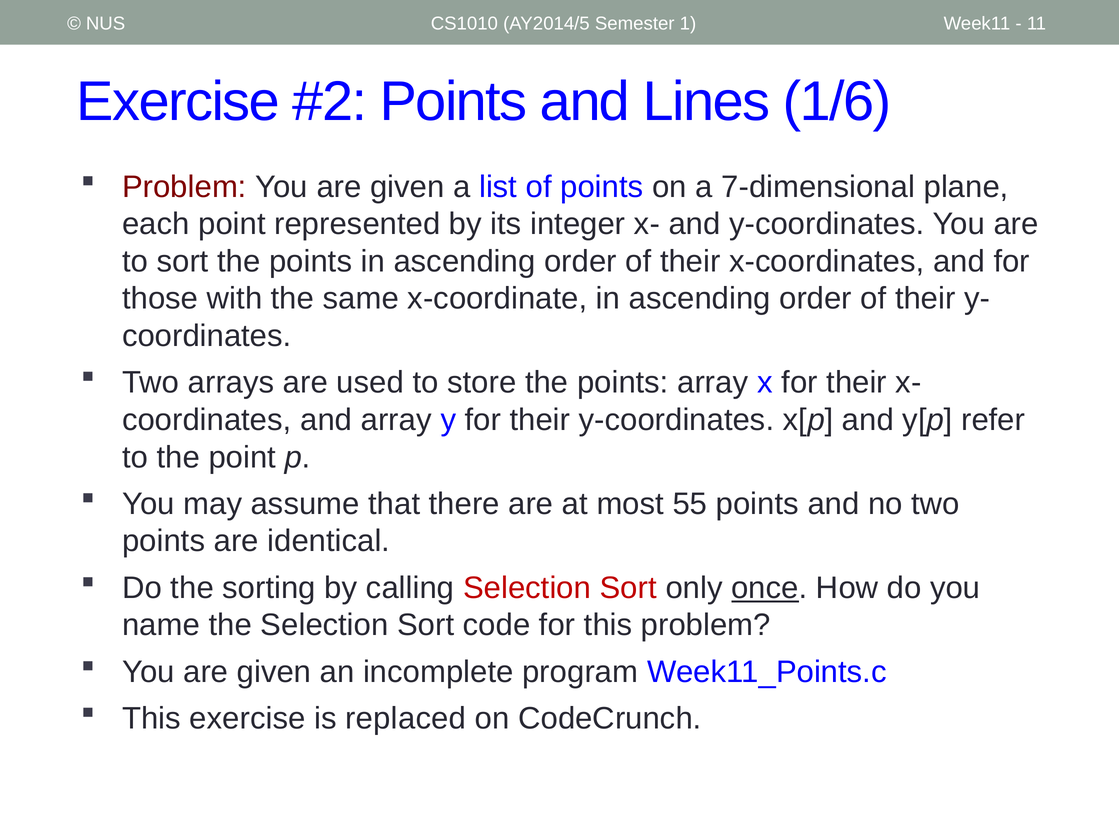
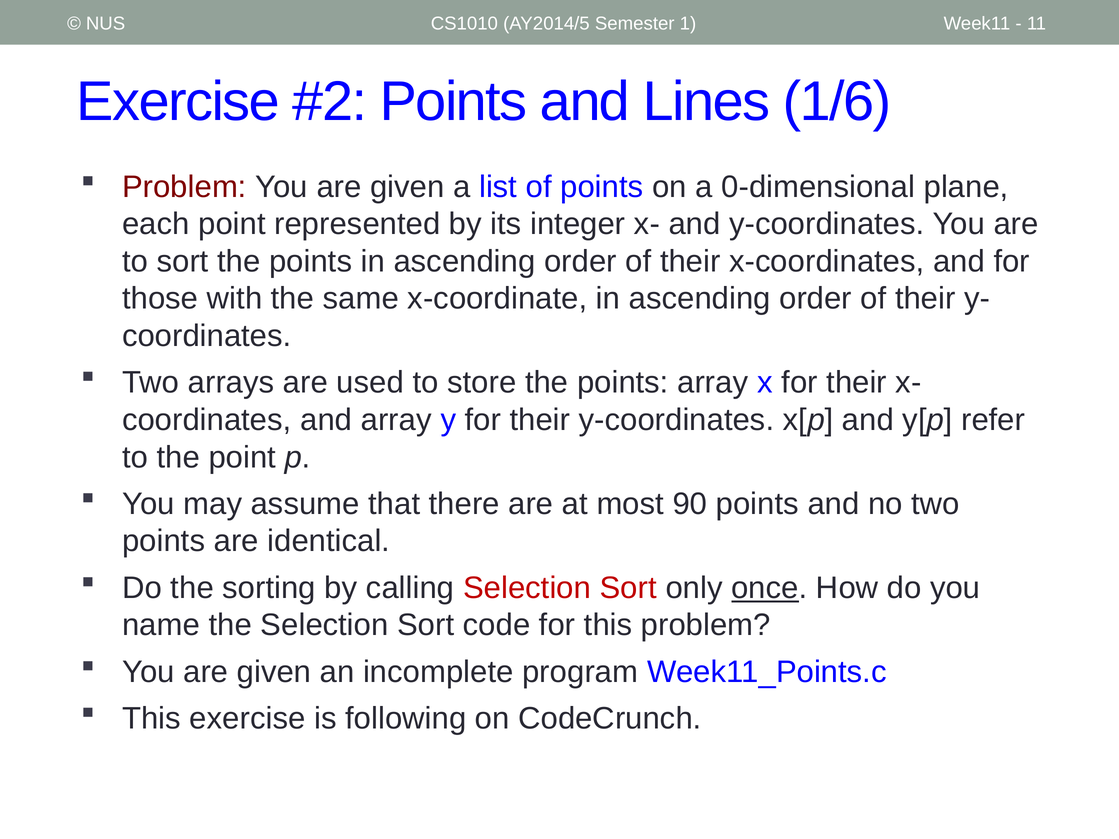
7-dimensional: 7-dimensional -> 0-dimensional (818, 187)
55: 55 -> 90 (690, 504)
replaced: replaced -> following (406, 719)
